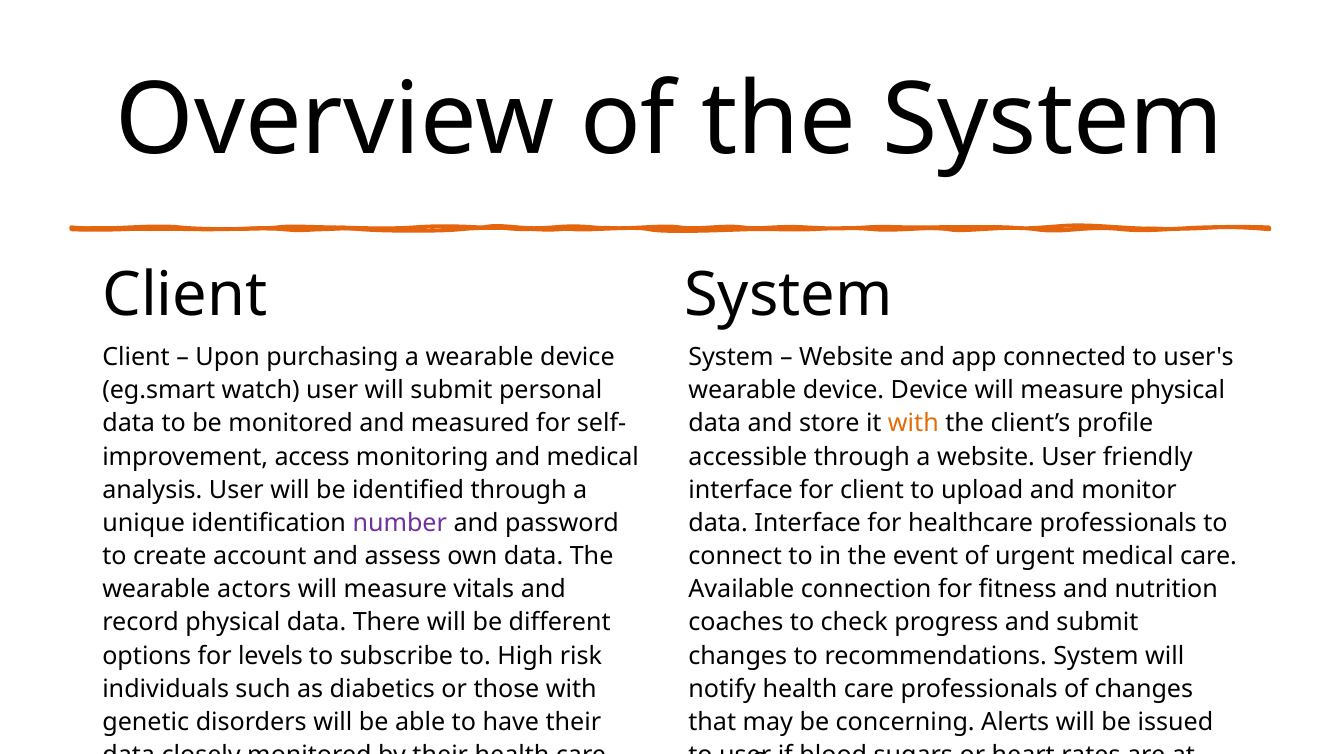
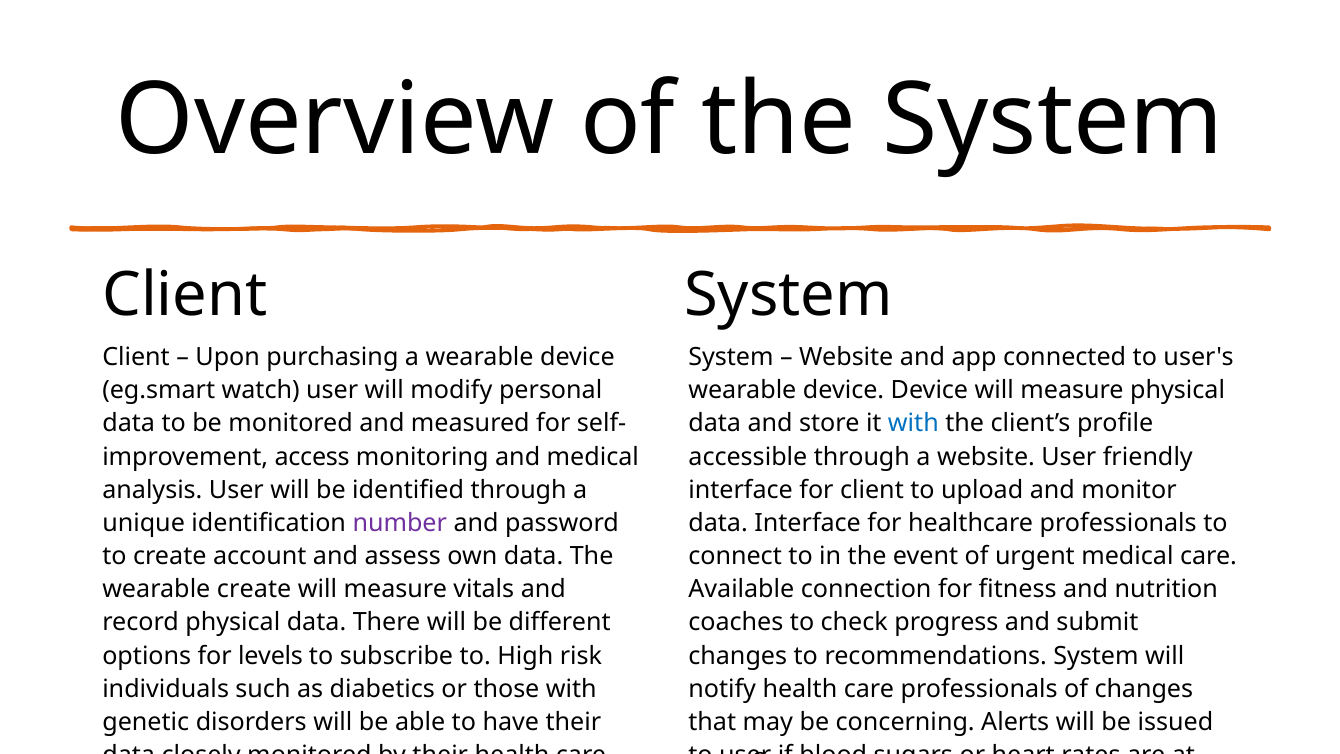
user will submit: submit -> modify (451, 390)
with colour: orange -> blue (913, 423)
wearable actors: actors -> create (254, 589)
